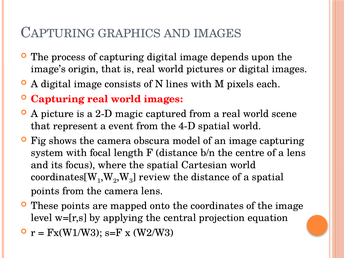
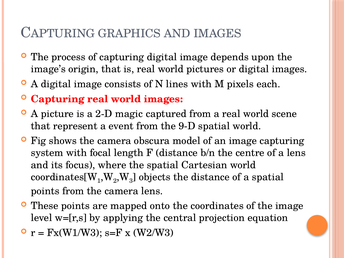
4-D: 4-D -> 9-D (187, 126)
review: review -> objects (155, 177)
